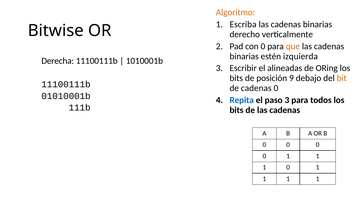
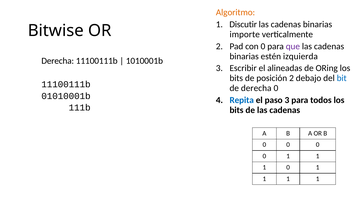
Escriba: Escriba -> Discutir (243, 24)
derecho: derecho -> importe (245, 34)
que colour: orange -> purple (293, 46)
posición 9: 9 -> 2 (292, 78)
bit colour: orange -> blue (342, 78)
de cadenas: cadenas -> derecha (256, 88)
